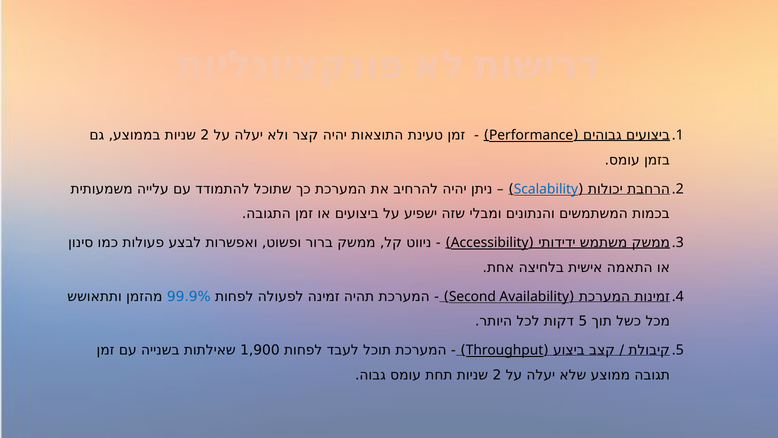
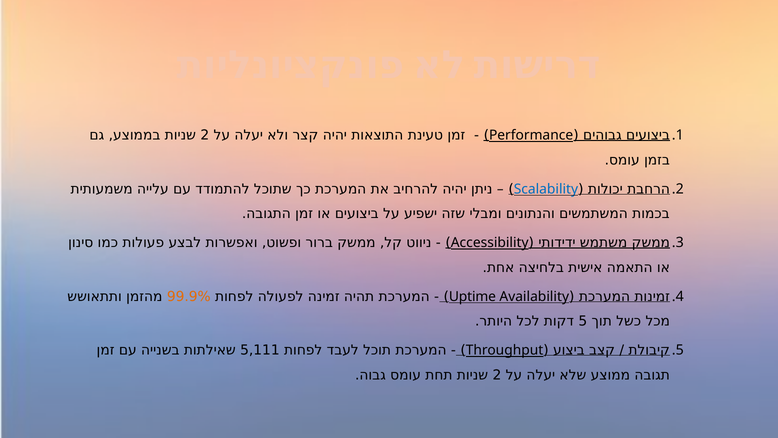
99.9% colour: blue -> orange (189, 296)
Second: Second -> Uptime (472, 296)
1,900: 1,900 -> 5,111 (260, 350)
